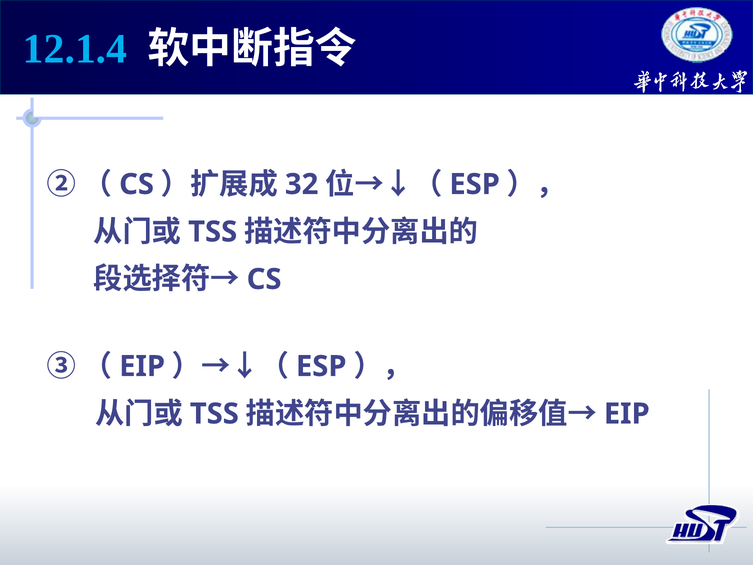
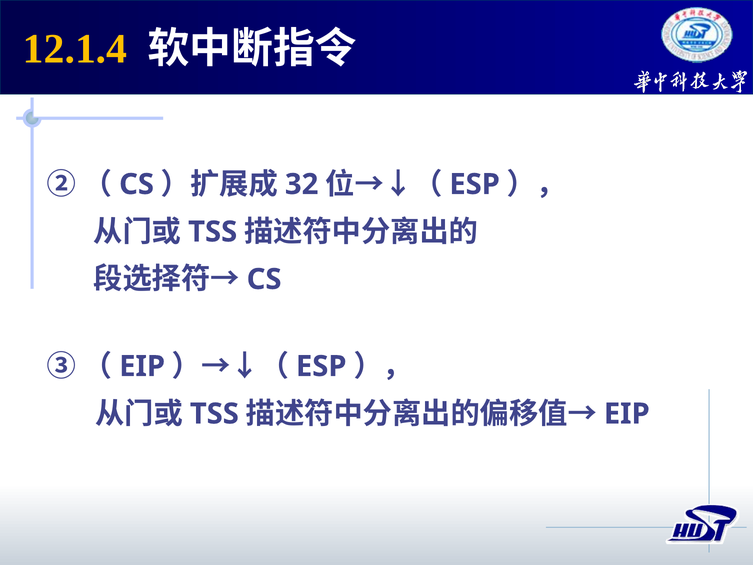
12.1.4 colour: light blue -> yellow (75, 49)
